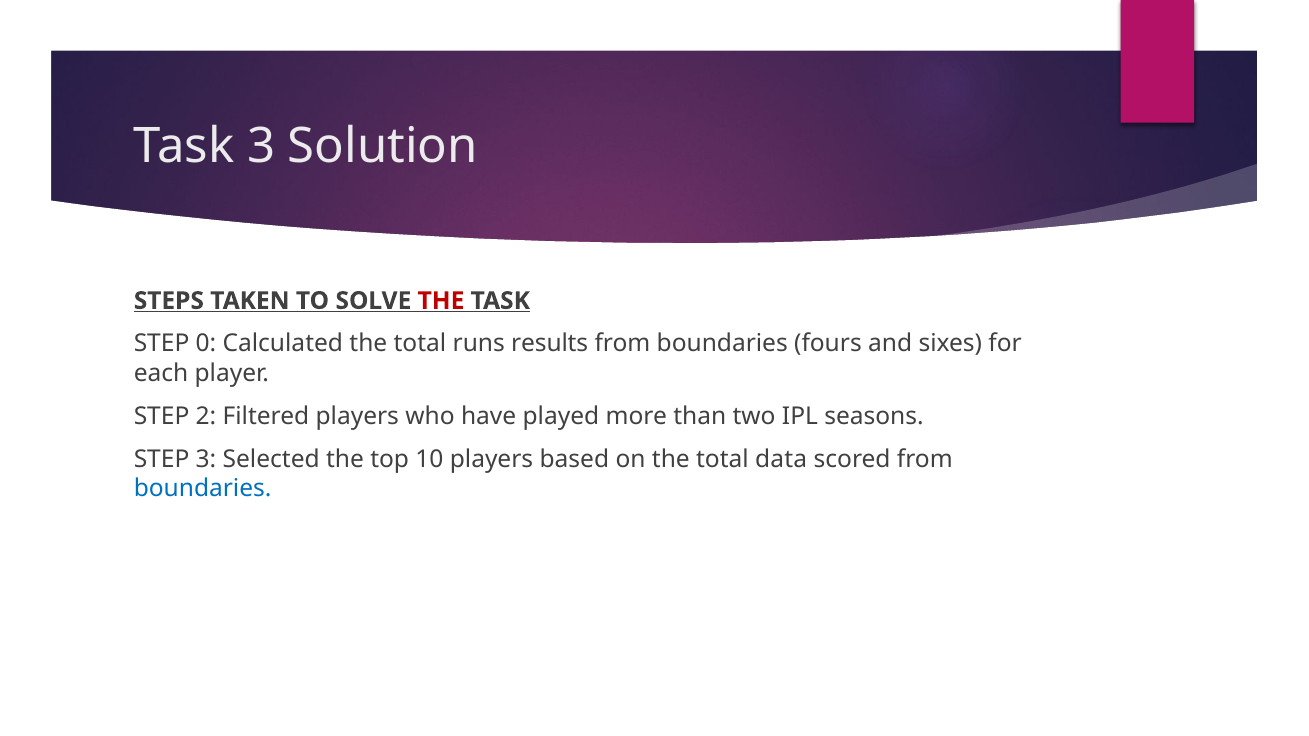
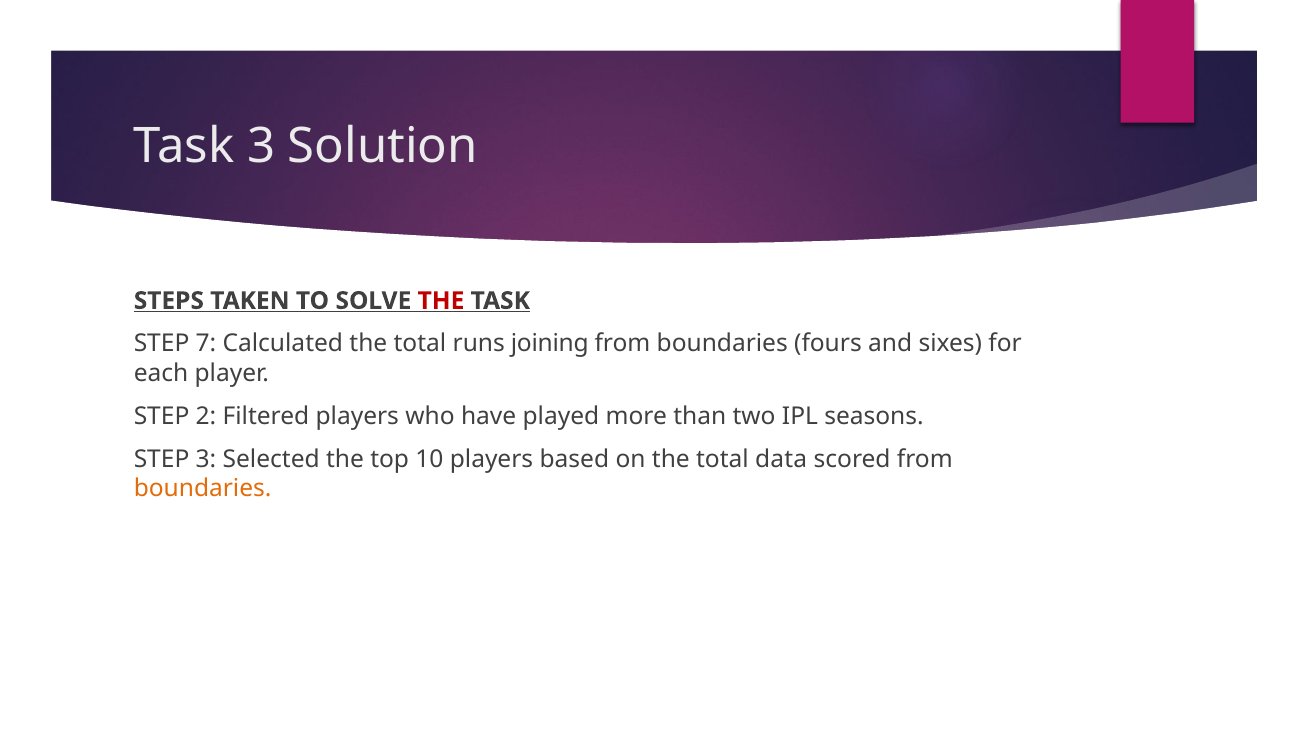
0: 0 -> 7 (206, 344)
results: results -> joining (550, 344)
boundaries colour: blue -> orange (203, 489)
